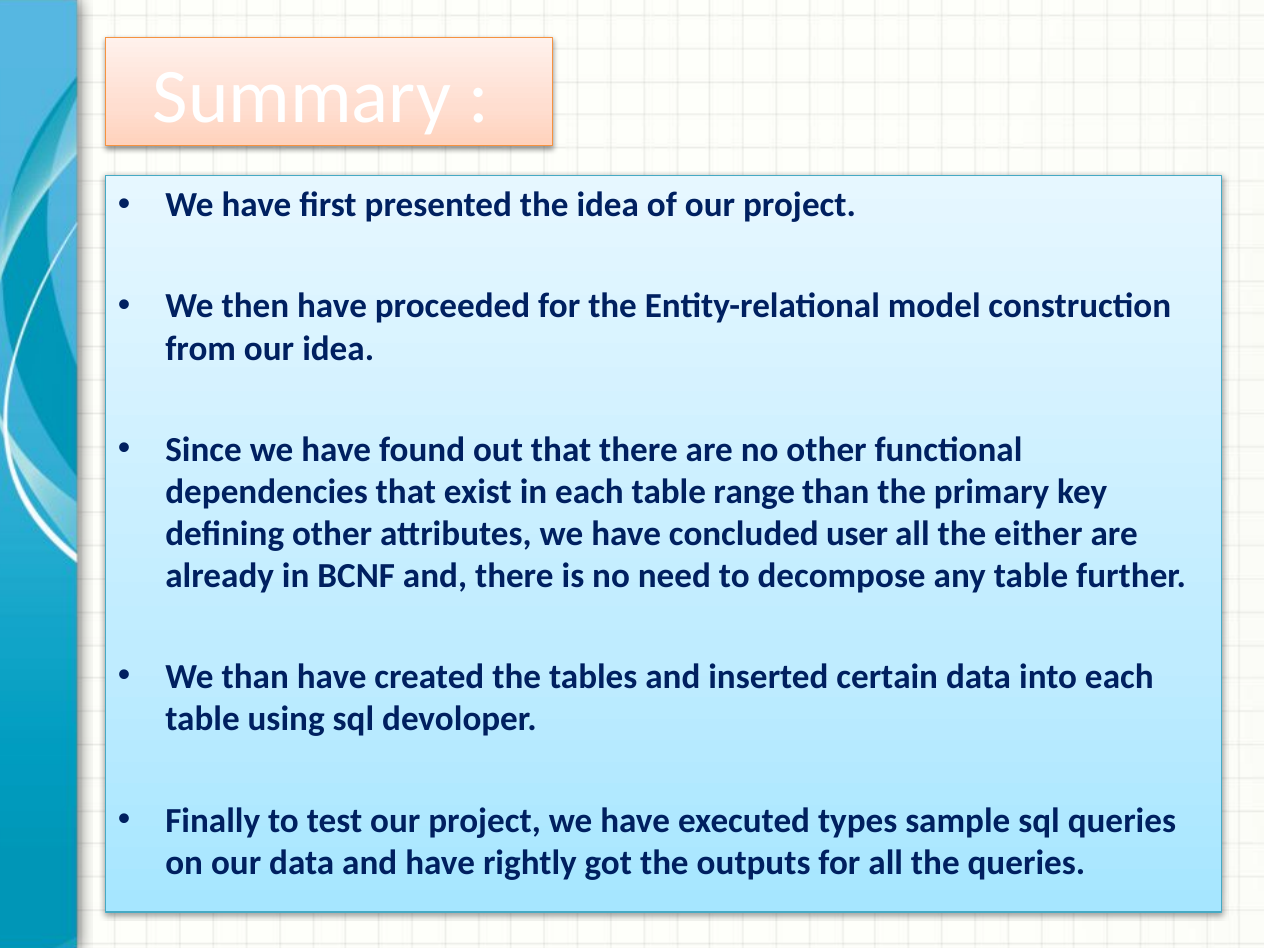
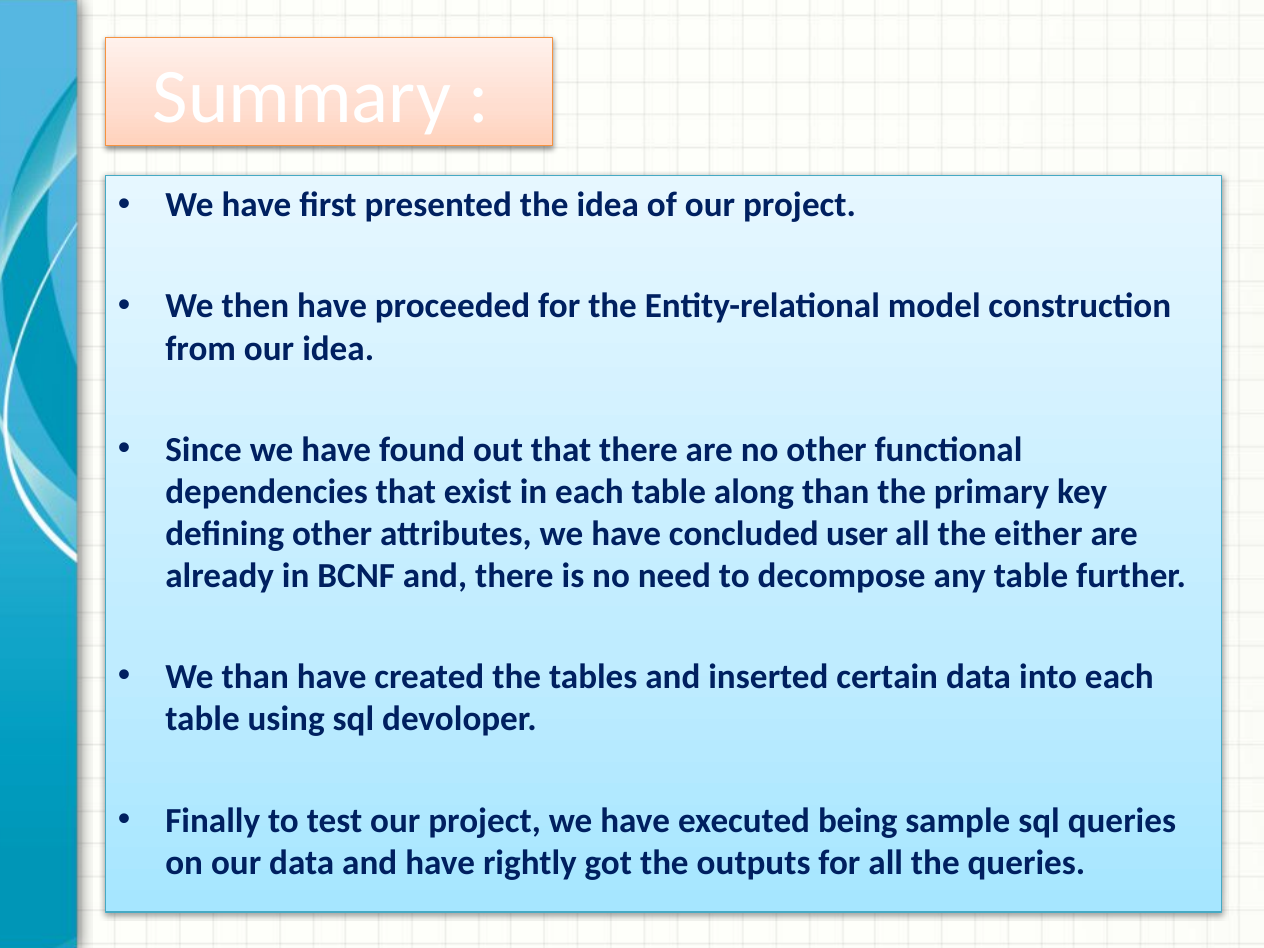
range: range -> along (754, 492)
types: types -> being (858, 820)
